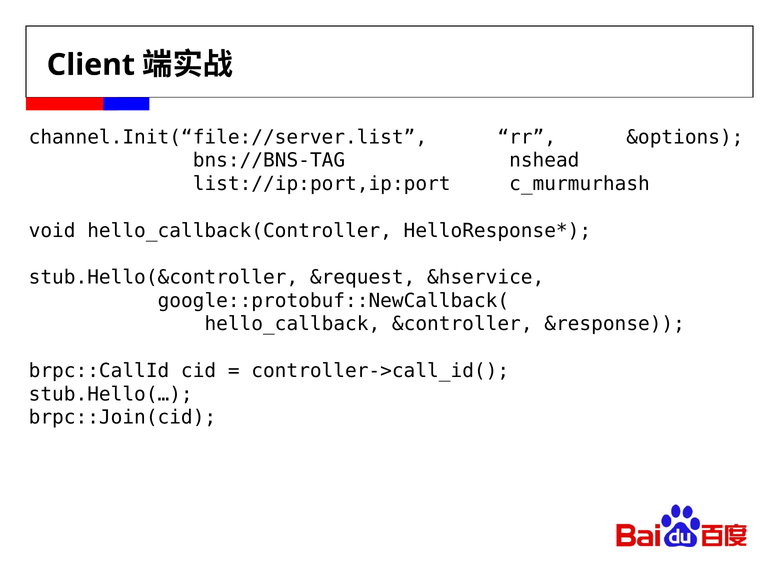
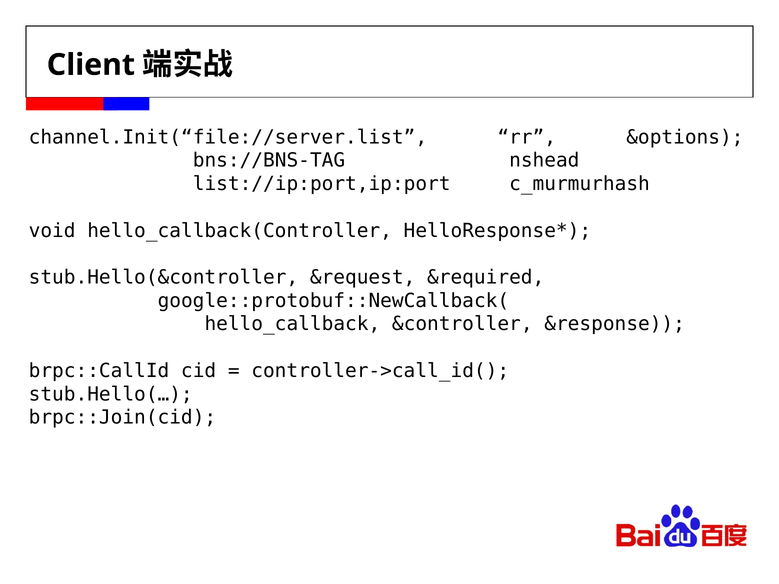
&hservice: &hservice -> &required (486, 277)
